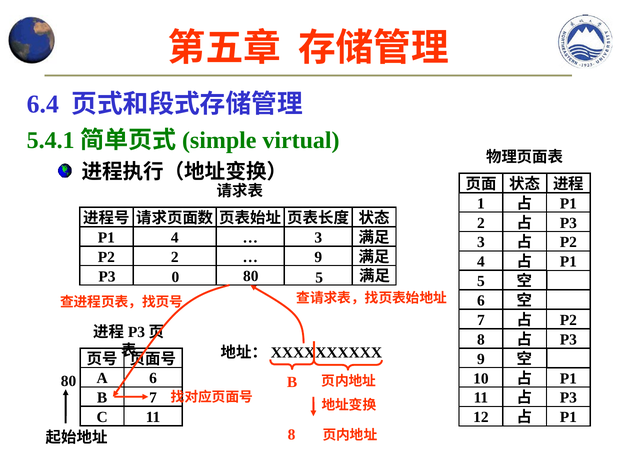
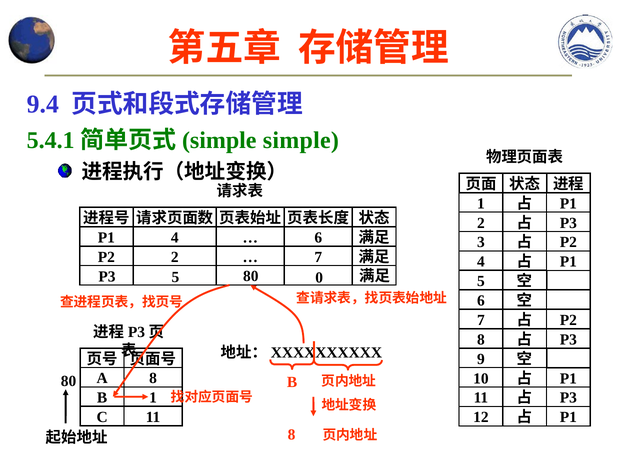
6.4: 6.4 -> 9.4 (43, 104)
virtual: virtual -> simple (301, 140)
P1 3: 3 -> 6 (318, 237)
P2 9: 9 -> 7 (318, 257)
P3 0: 0 -> 5 (175, 277)
80 5: 5 -> 0 (319, 278)
A 6: 6 -> 8 (153, 378)
B 7: 7 -> 1 (153, 398)
